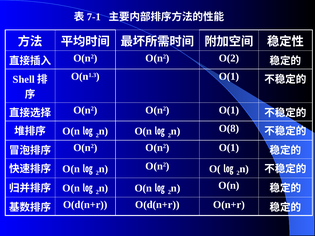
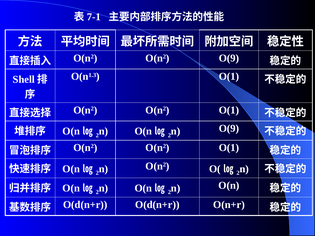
O(n2 O(2: O(2 -> O(9 (229, 58)
O(8: O(8 -> O(9 (229, 129)
